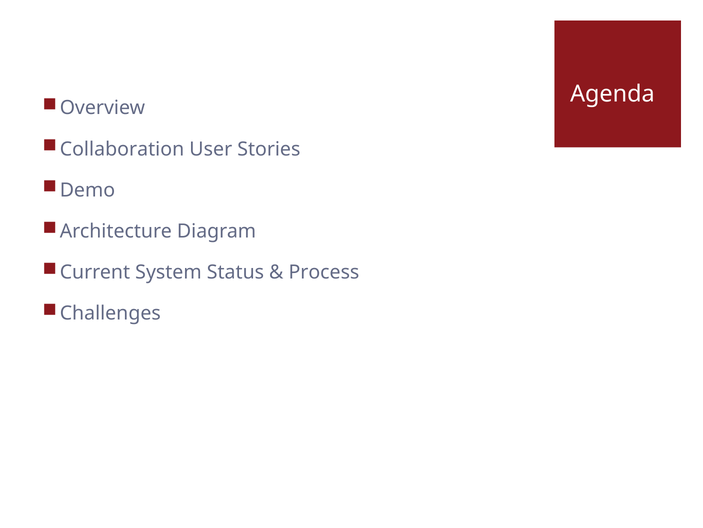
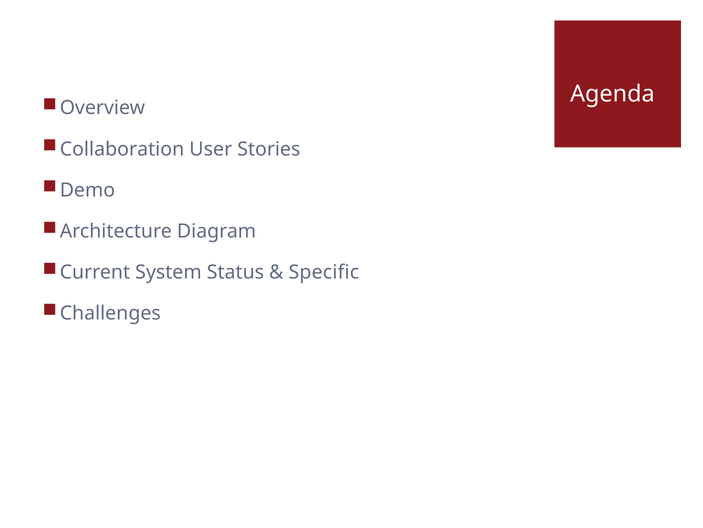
Process: Process -> Specific (324, 272)
